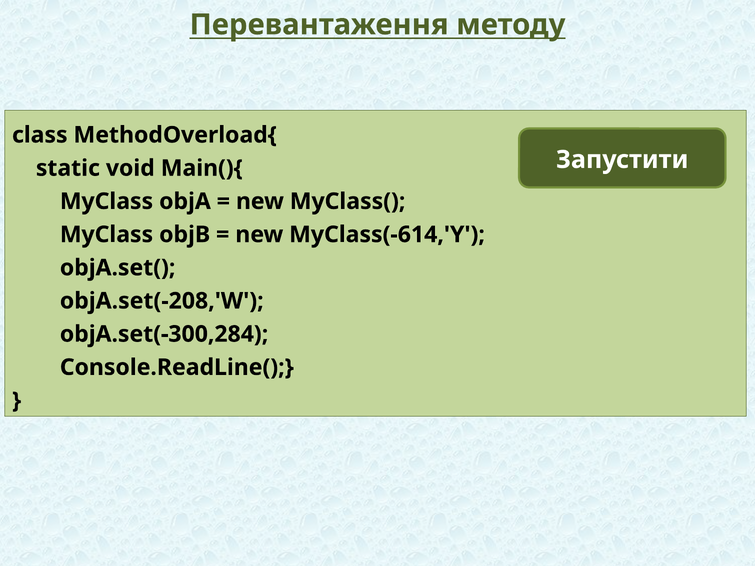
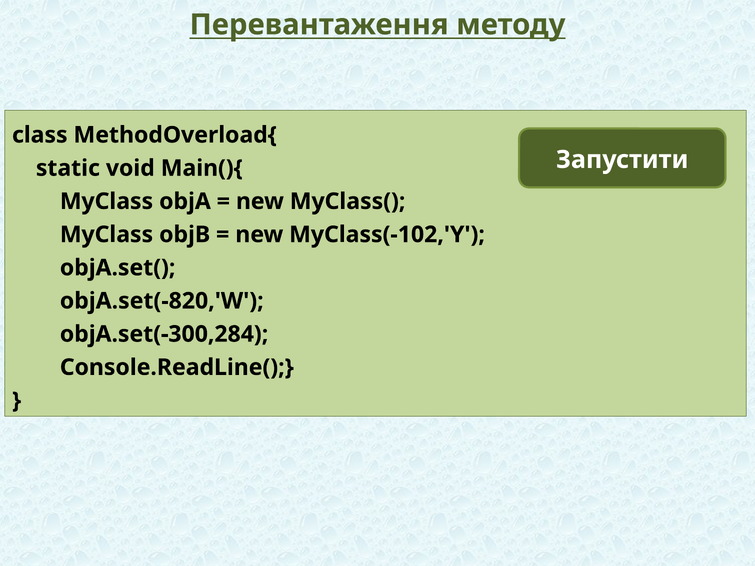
MyClass(-614,'Y: MyClass(-614,'Y -> MyClass(-102,'Y (387, 235)
objA.set(-208,'W: objA.set(-208,'W -> objA.set(-820,'W (162, 301)
